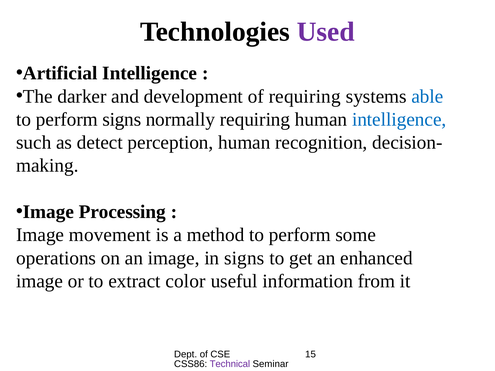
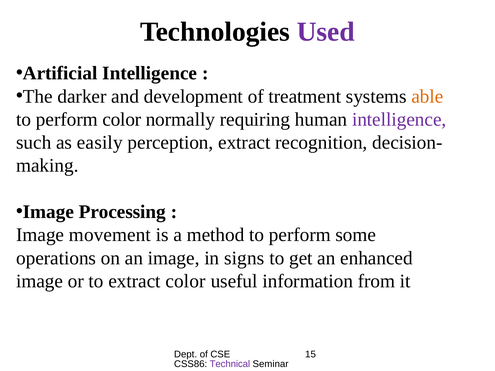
of requiring: requiring -> treatment (305, 96)
able colour: blue -> orange (427, 96)
perform signs: signs -> color (122, 120)
intelligence colour: blue -> purple (399, 120)
detect: detect -> easily (100, 143)
perception human: human -> extract (244, 143)
